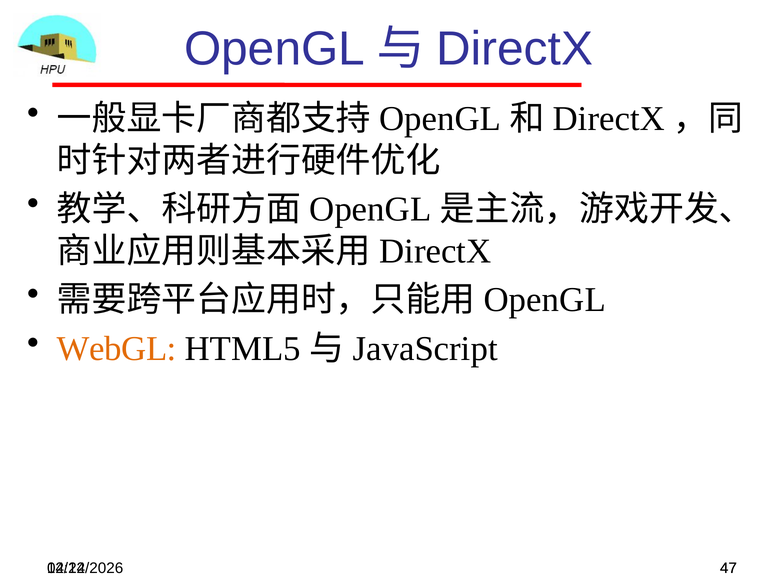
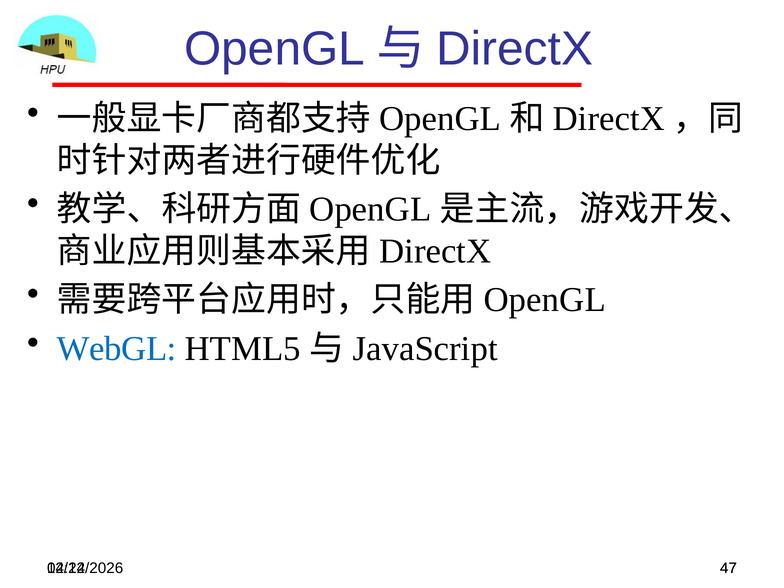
WebGL colour: orange -> blue (117, 349)
